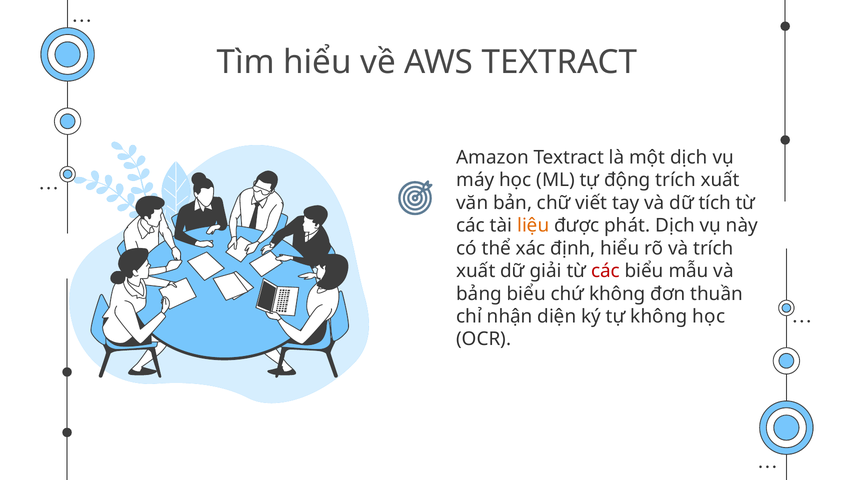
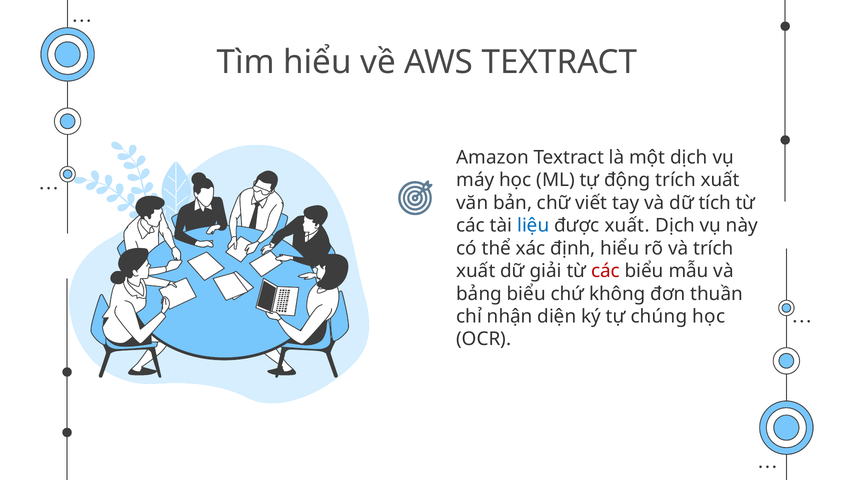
liệu colour: orange -> blue (533, 226)
được phát: phát -> xuất (627, 226)
tự không: không -> chúng (659, 317)
